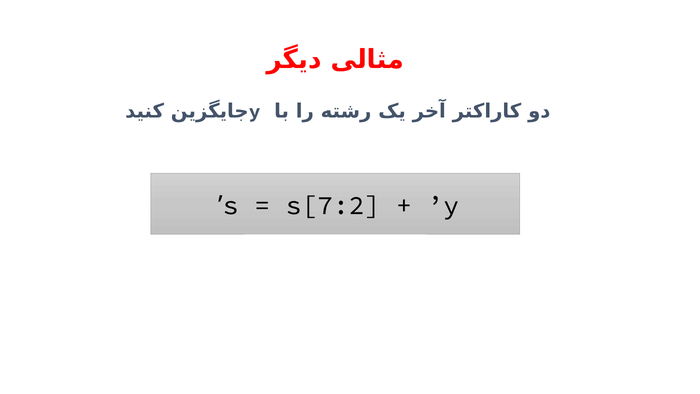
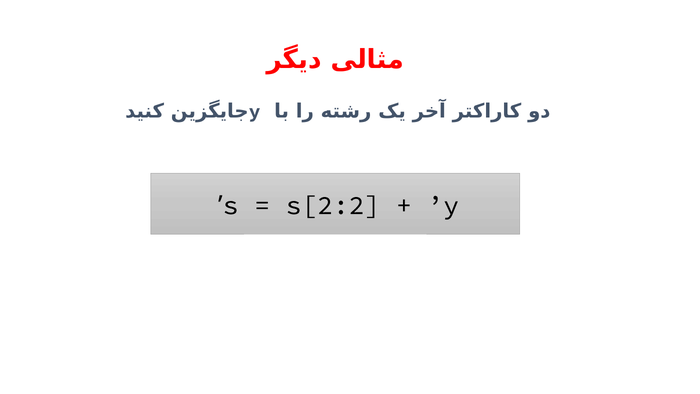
s[7:2: s[7:2 -> s[2:2 (333, 205)
